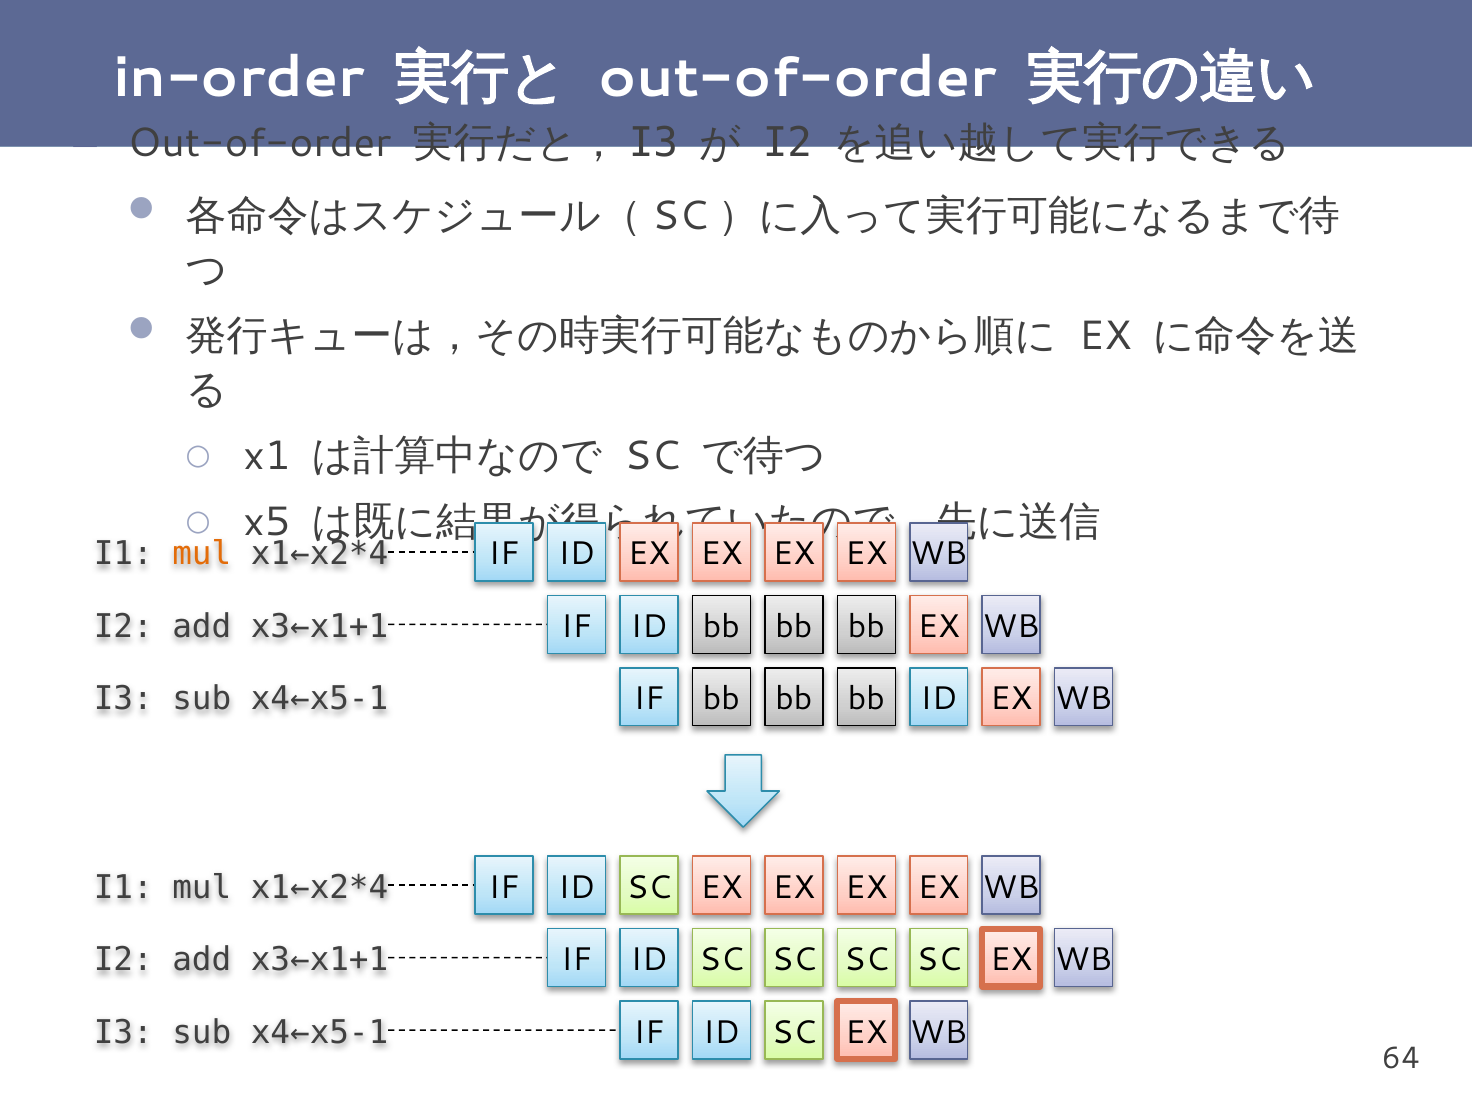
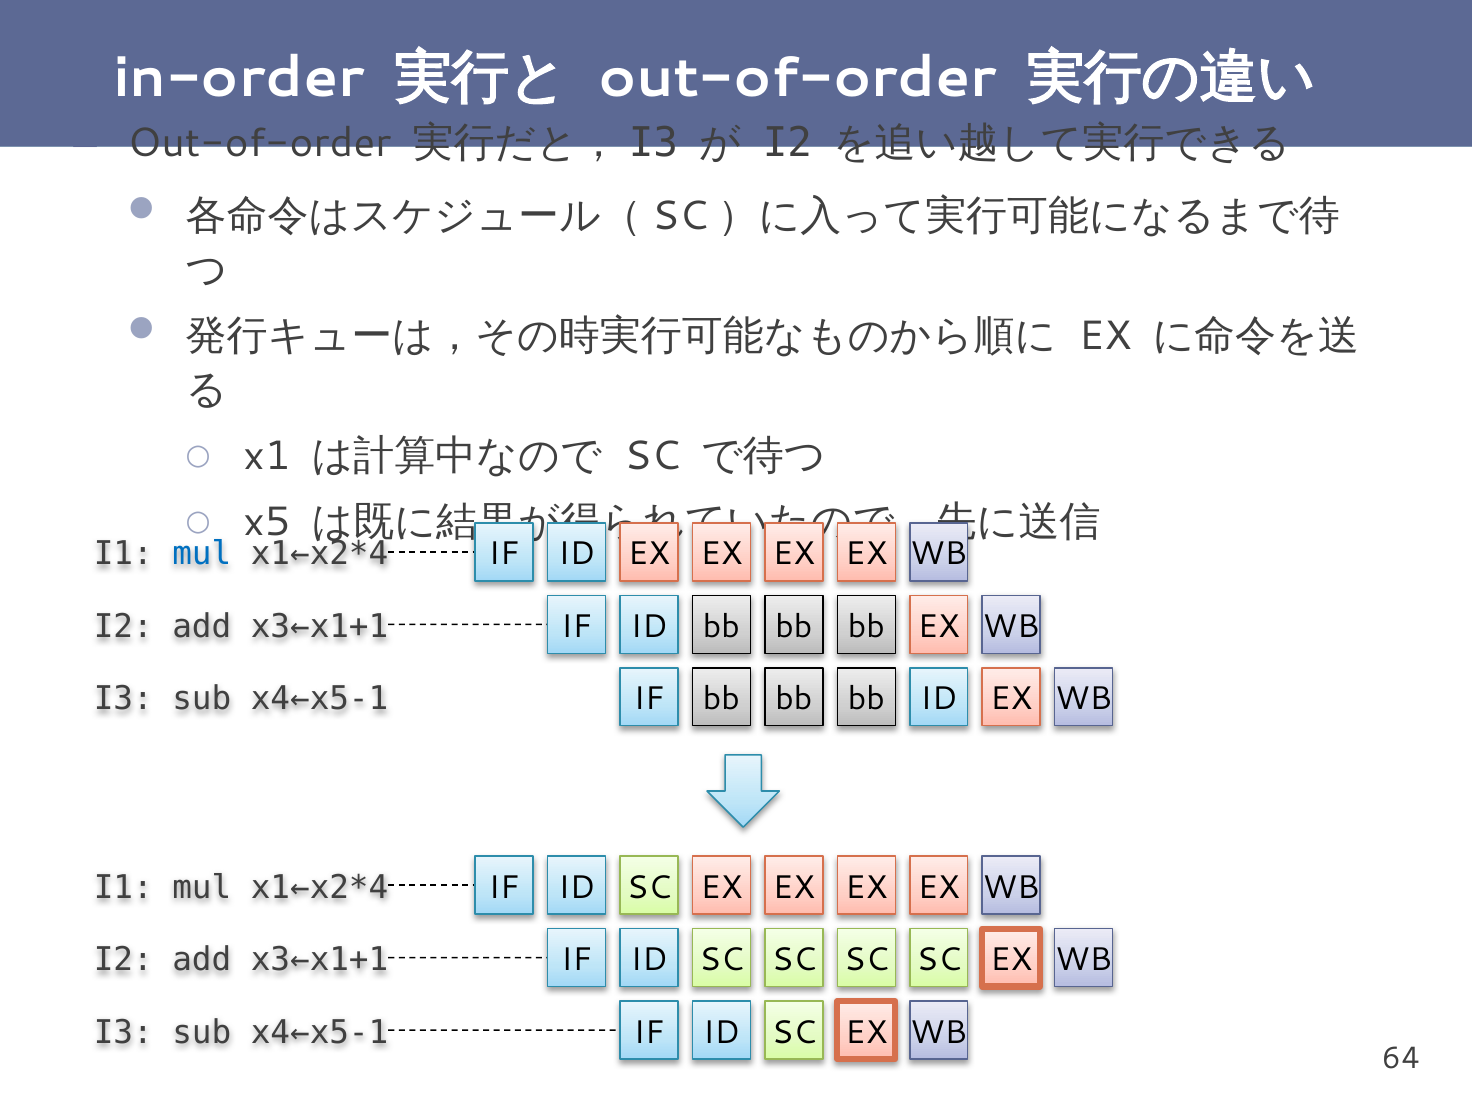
mul colour: orange -> blue (202, 554)
